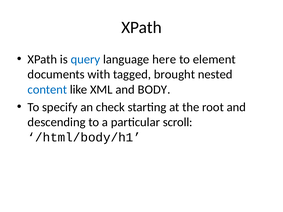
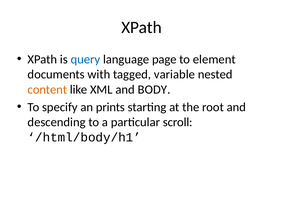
here: here -> page (164, 59)
brought: brought -> variable (174, 74)
content colour: blue -> orange (47, 90)
check: check -> prints (110, 107)
